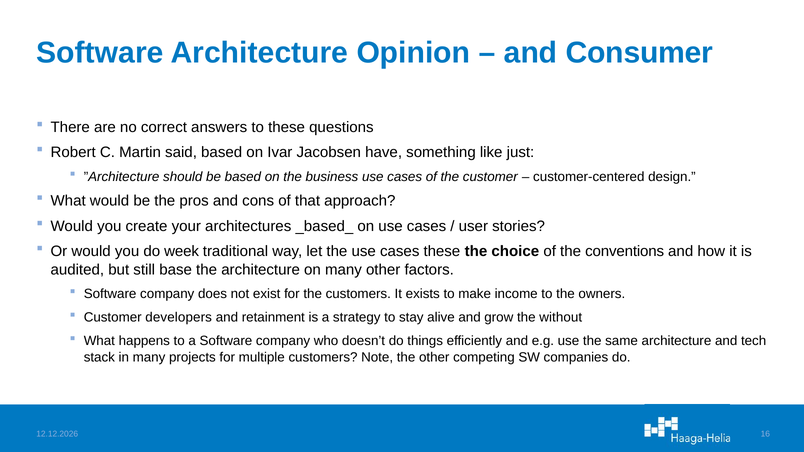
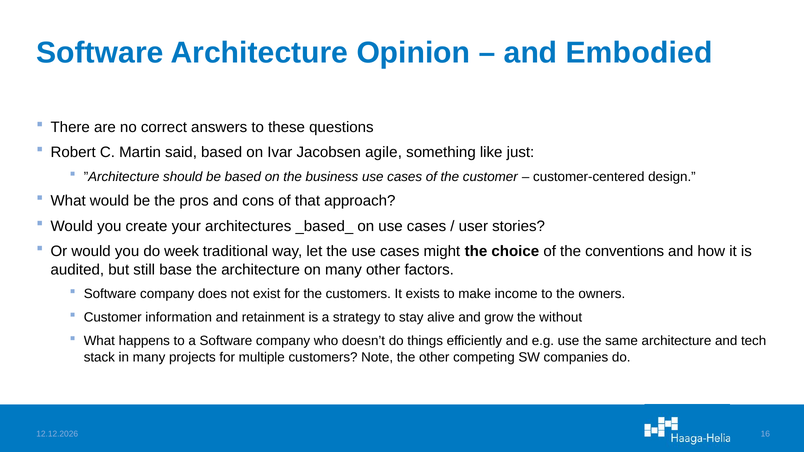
Consumer: Consumer -> Embodied (639, 53)
have: have -> agile (384, 152)
cases these: these -> might (442, 251)
developers: developers -> information (179, 318)
